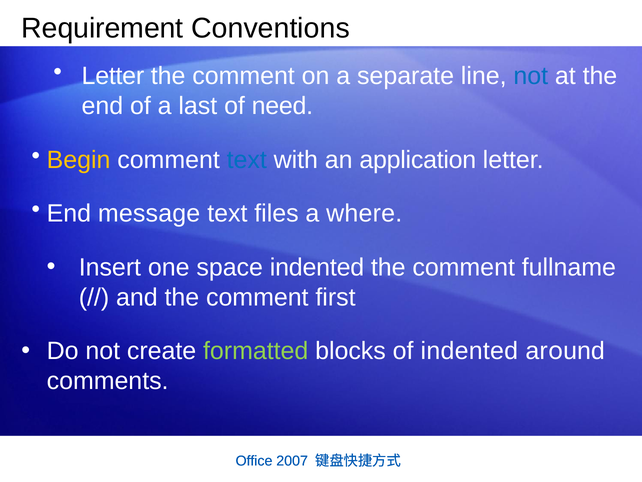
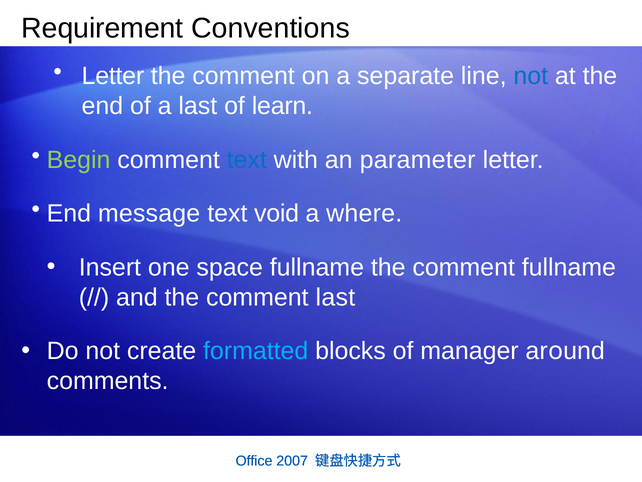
need: need -> learn (282, 106)
Begin colour: yellow -> light green (79, 160)
application: application -> parameter (418, 160)
files: files -> void (277, 213)
space indented: indented -> fullname (317, 267)
comment first: first -> last (335, 297)
formatted colour: light green -> light blue (256, 351)
of indented: indented -> manager (470, 351)
